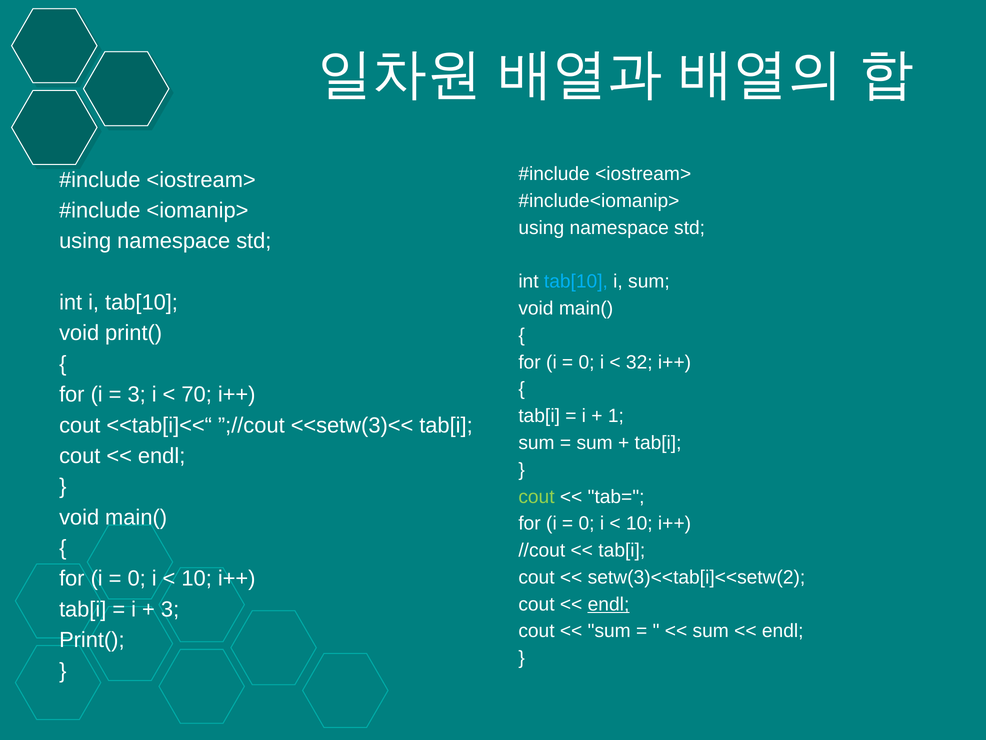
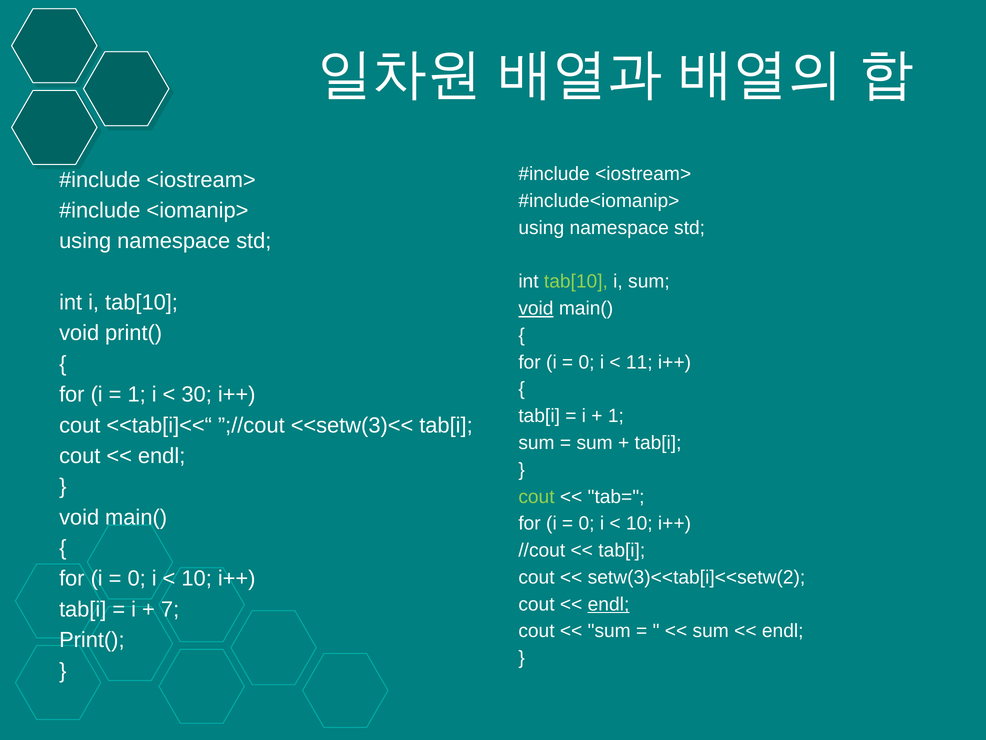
tab[10 colour: light blue -> light green (576, 281)
void underline: none -> present (536, 308)
32: 32 -> 11 (639, 362)
3: 3 -> 1 (137, 394)
70: 70 -> 30 (197, 394)
3: 3 -> 7 (170, 609)
